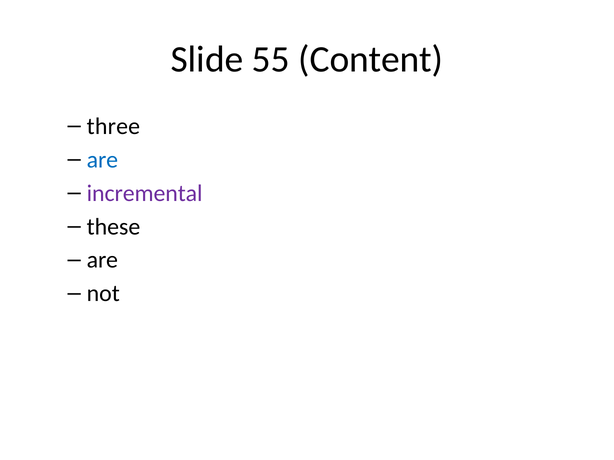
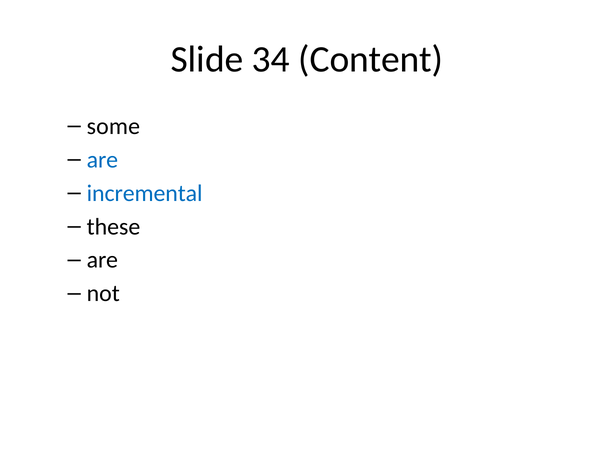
55: 55 -> 34 (271, 59)
three: three -> some (113, 127)
incremental colour: purple -> blue (145, 193)
